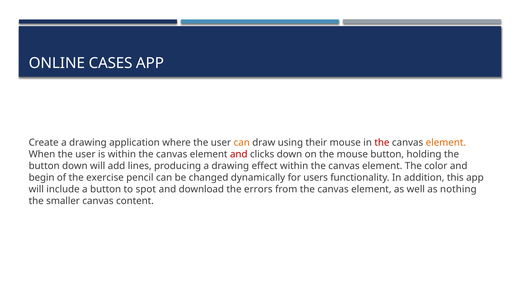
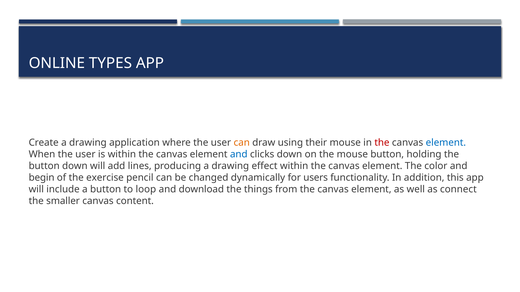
CASES: CASES -> TYPES (110, 63)
element colour: orange -> blue (446, 143)
and colour: red -> blue (239, 155)
spot: spot -> loop (146, 190)
errors: errors -> things (258, 190)
nothing: nothing -> connect (458, 190)
